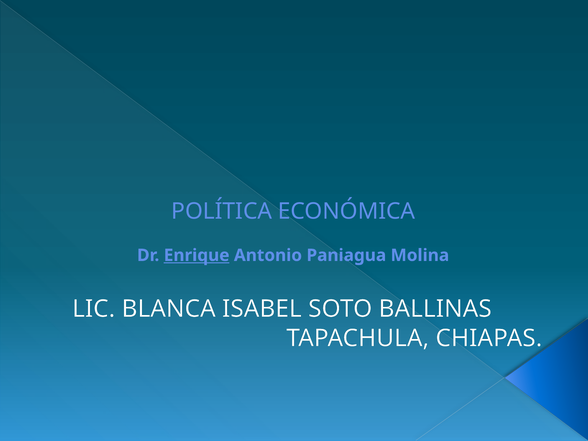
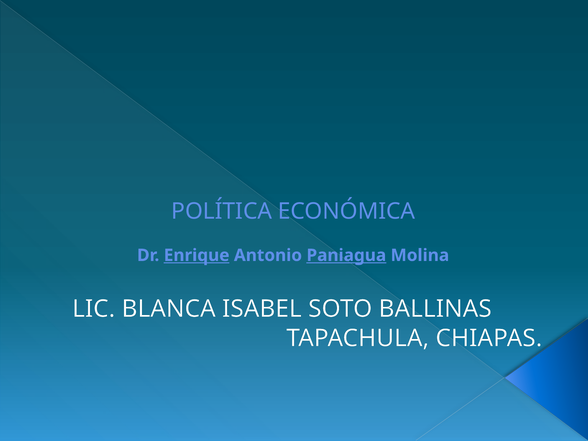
Paniagua underline: none -> present (346, 255)
